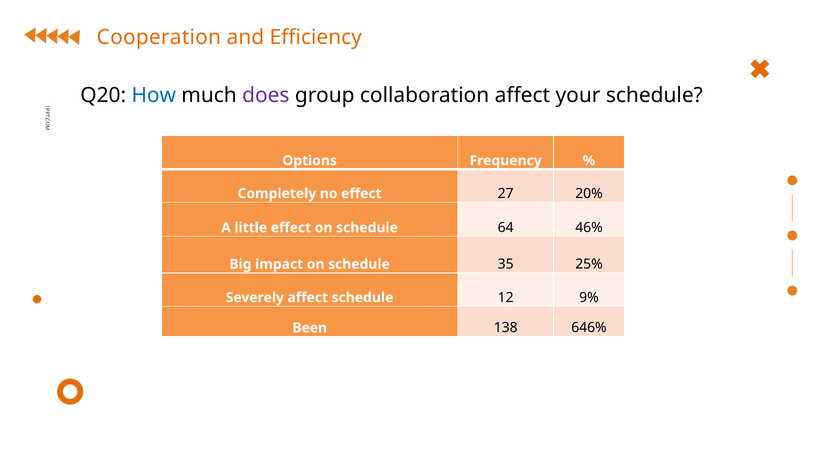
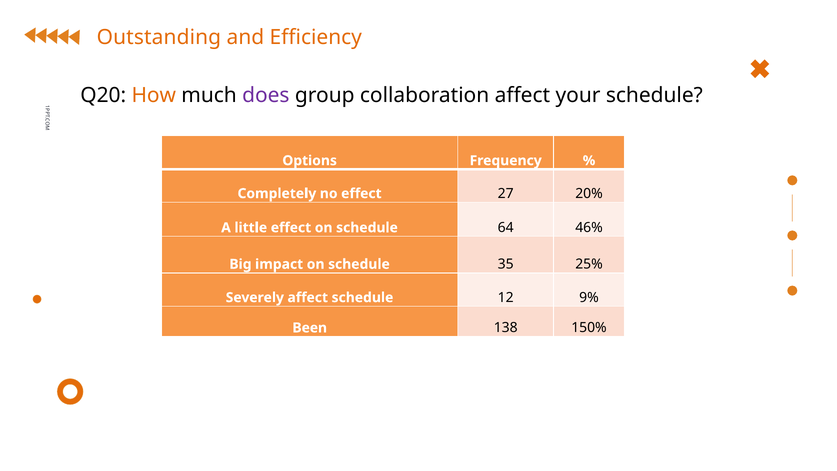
Cooperation: Cooperation -> Outstanding (159, 37)
How colour: blue -> orange (154, 95)
646%: 646% -> 150% (589, 328)
